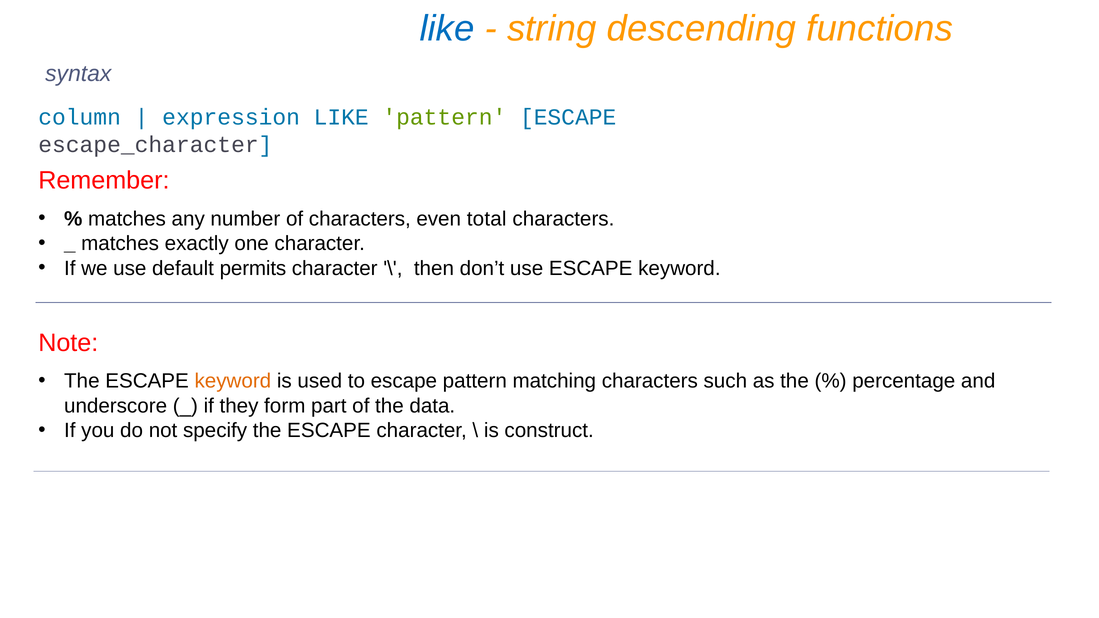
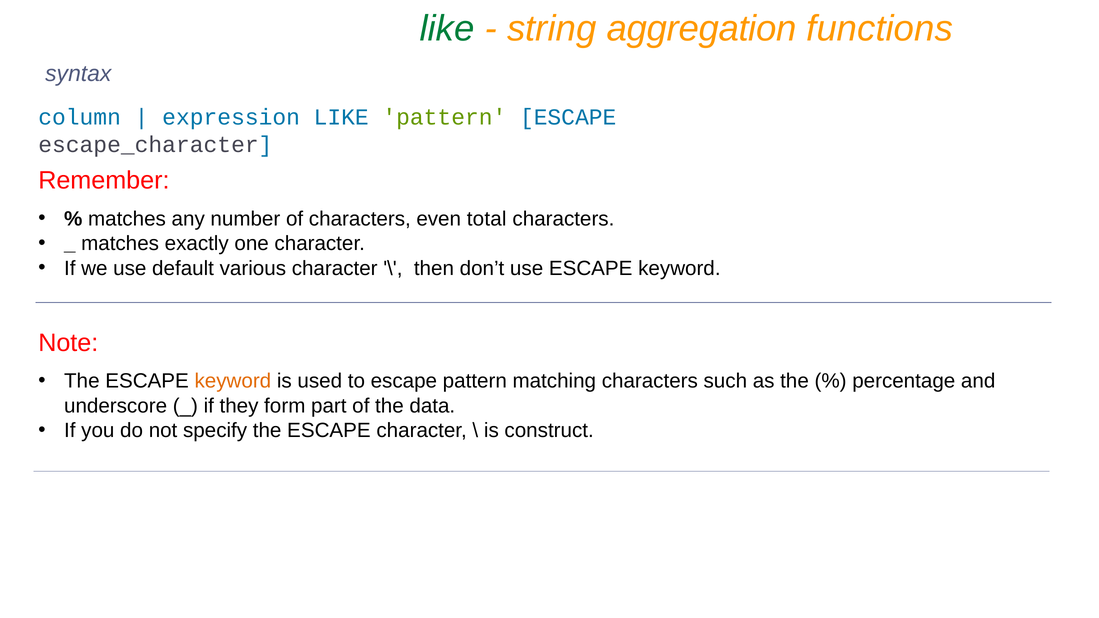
like colour: blue -> green (447, 29)
descending: descending -> aggregation (702, 29)
permits: permits -> various (253, 268)
